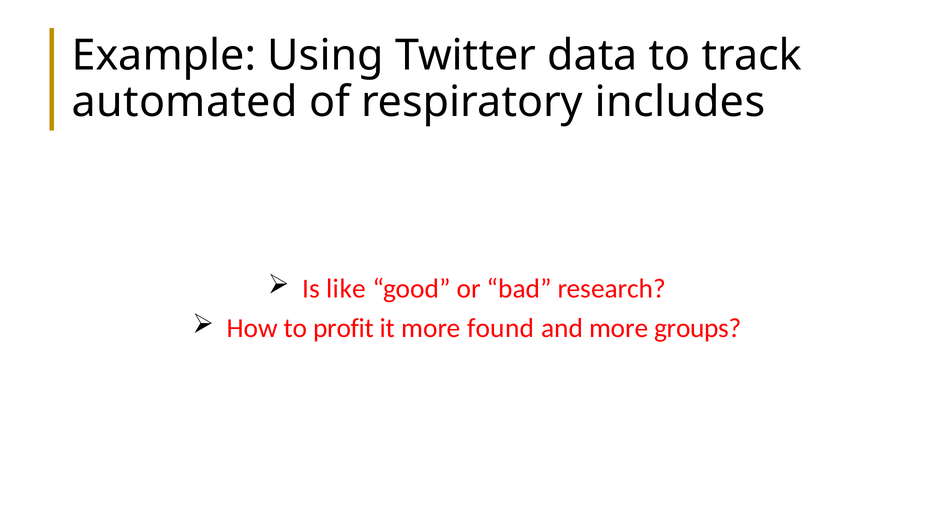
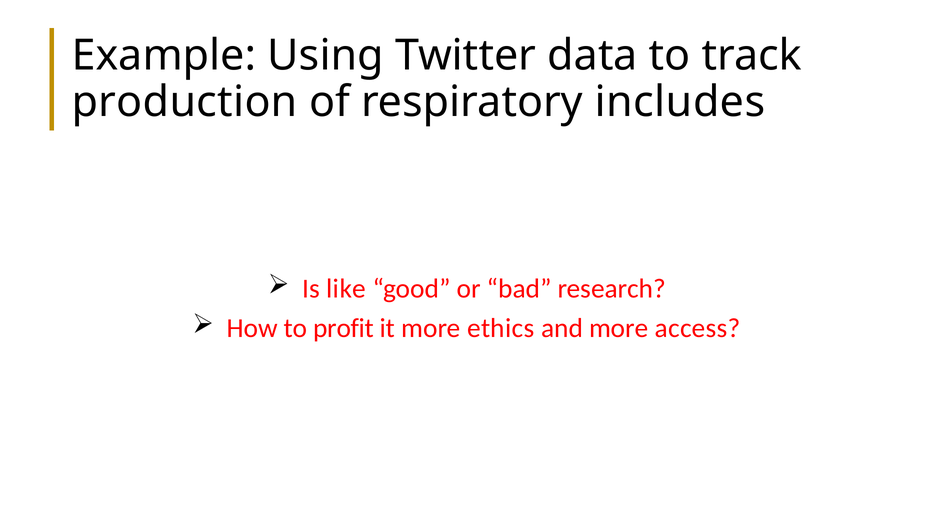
automated: automated -> production (185, 102)
found: found -> ethics (501, 328)
groups: groups -> access (698, 328)
